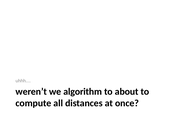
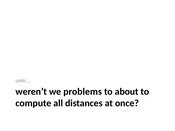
algorithm: algorithm -> problems (83, 92)
